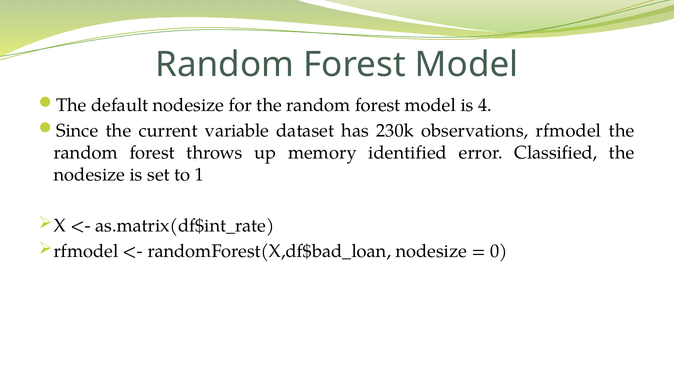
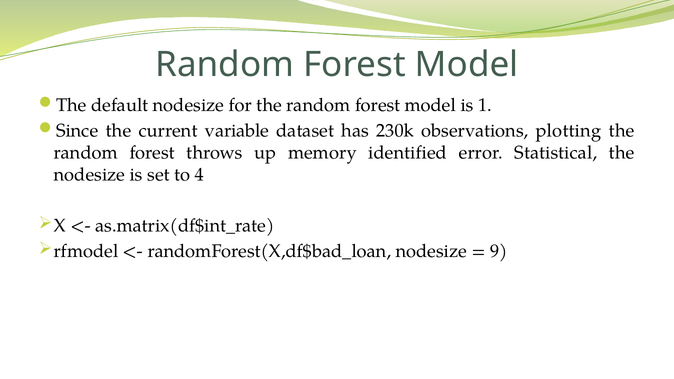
4: 4 -> 1 (485, 105)
observations rfmodel: rfmodel -> plotting (569, 131)
Classified: Classified -> Statistical (556, 153)
1: 1 -> 4 (199, 175)
0: 0 -> 9 (499, 251)
